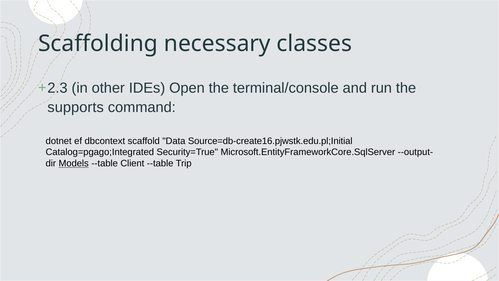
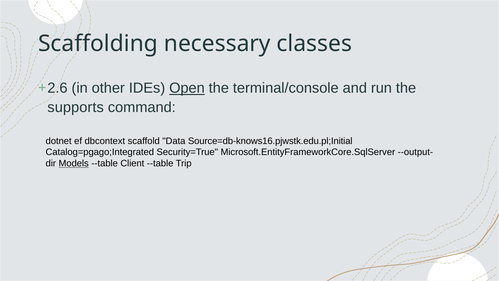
2.3: 2.3 -> 2.6 (57, 88)
Open underline: none -> present (187, 88)
Source=db-create16.pjwstk.edu.pl;Initial: Source=db-create16.pjwstk.edu.pl;Initial -> Source=db-knows16.pjwstk.edu.pl;Initial (270, 141)
